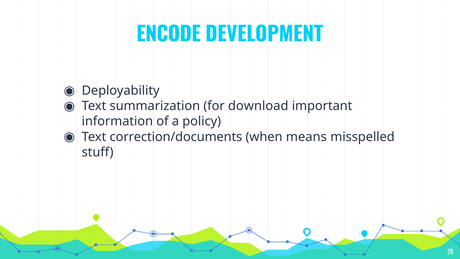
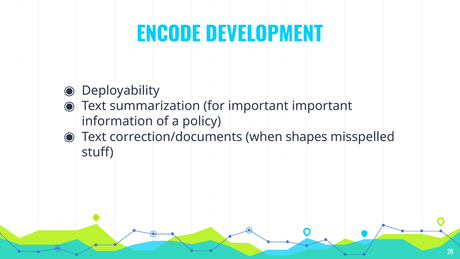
for download: download -> important (258, 106)
means: means -> shapes (307, 137)
